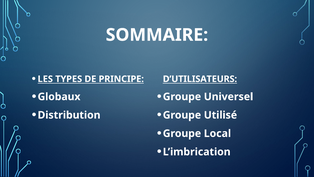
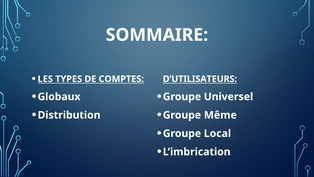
DE PRINCIPE: PRINCIPE -> COMPTES (121, 79)
Utilisé: Utilisé -> Même (220, 115)
